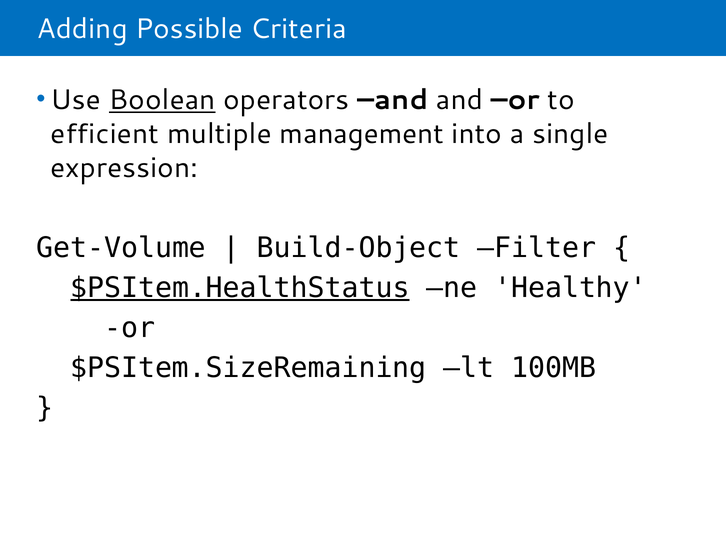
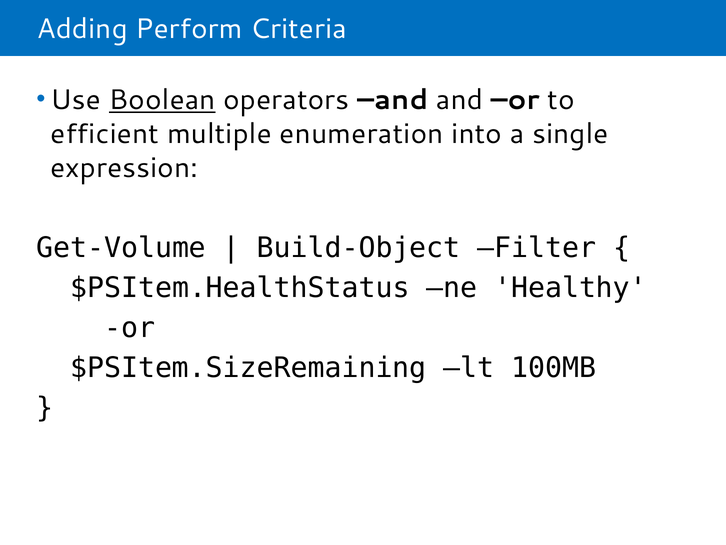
Possible: Possible -> Perform (189, 29)
management: management -> enumeration (362, 134)
$PSItem.HealthStatus underline: present -> none (240, 288)
